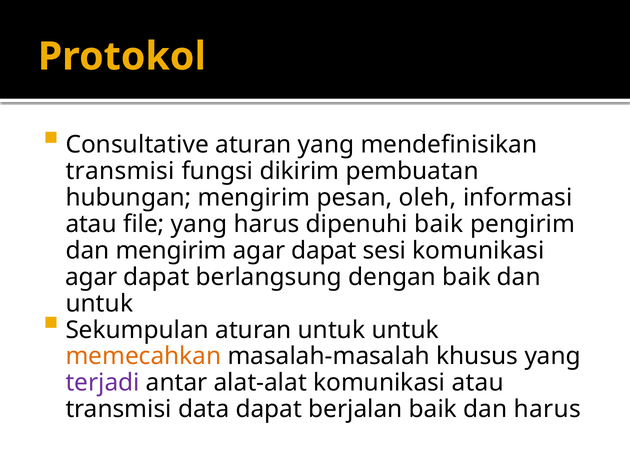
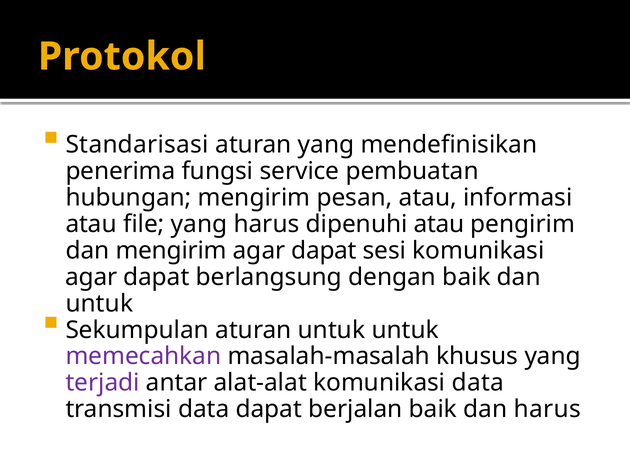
Consultative: Consultative -> Standarisasi (137, 145)
transmisi: transmisi -> penerima (120, 171)
dikirim: dikirim -> service (299, 171)
pesan oleh: oleh -> atau (428, 198)
dipenuhi baik: baik -> atau (439, 224)
memecahkan colour: orange -> purple (143, 357)
komunikasi atau: atau -> data (478, 383)
